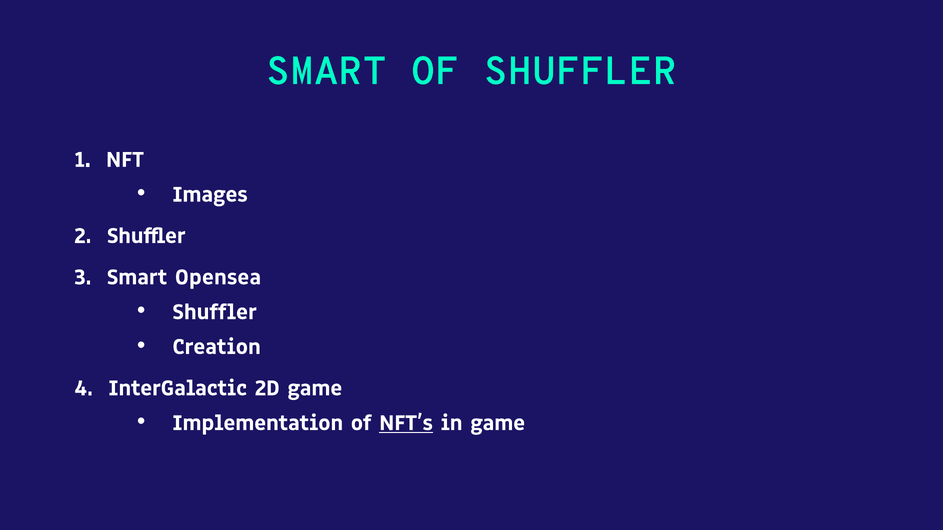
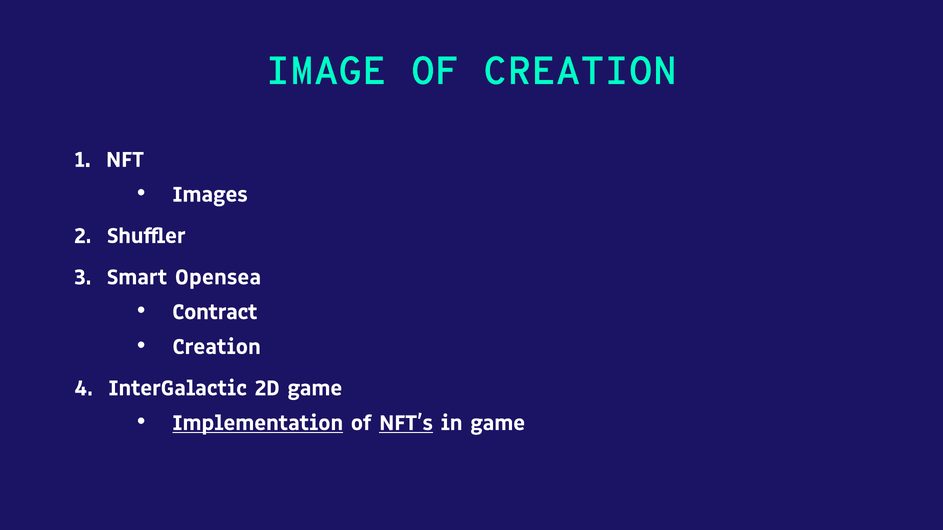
SMART: SMART -> IMAGE (326, 71)
OF SHUFFLER: SHUFFLER -> CREATION (580, 71)
Shuffler: Shuffler -> Contract (215, 312)
Implementation underline: none -> present (258, 423)
